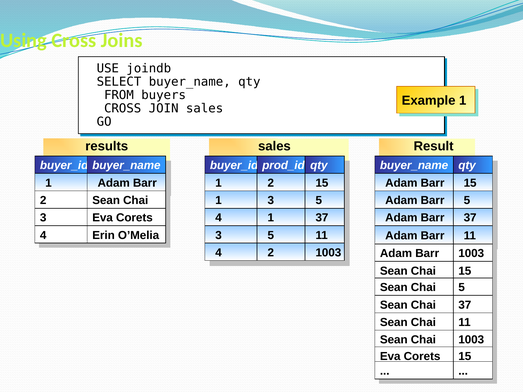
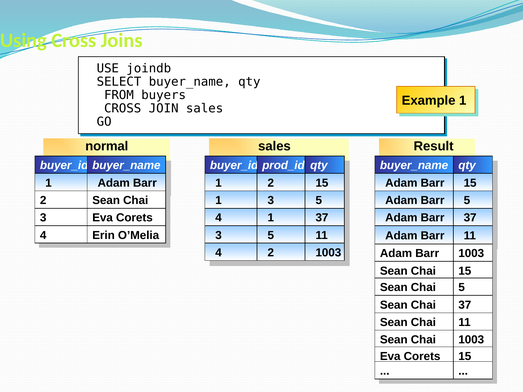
results: results -> normal (107, 146)
